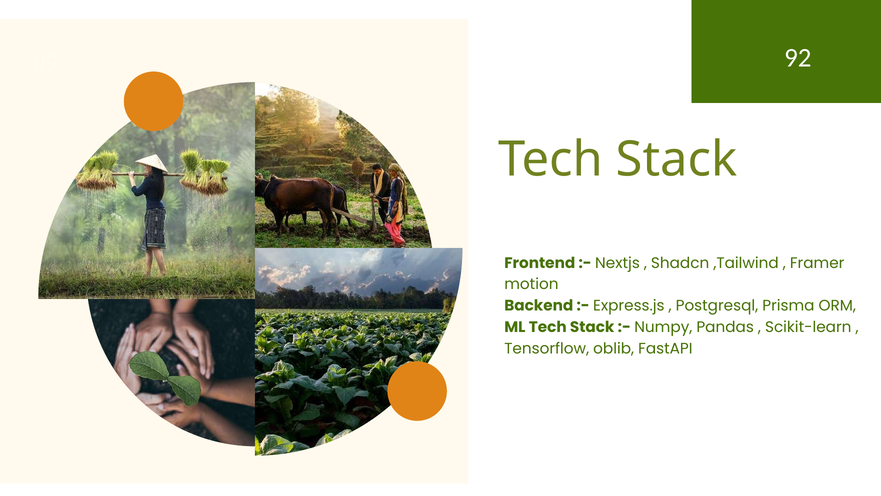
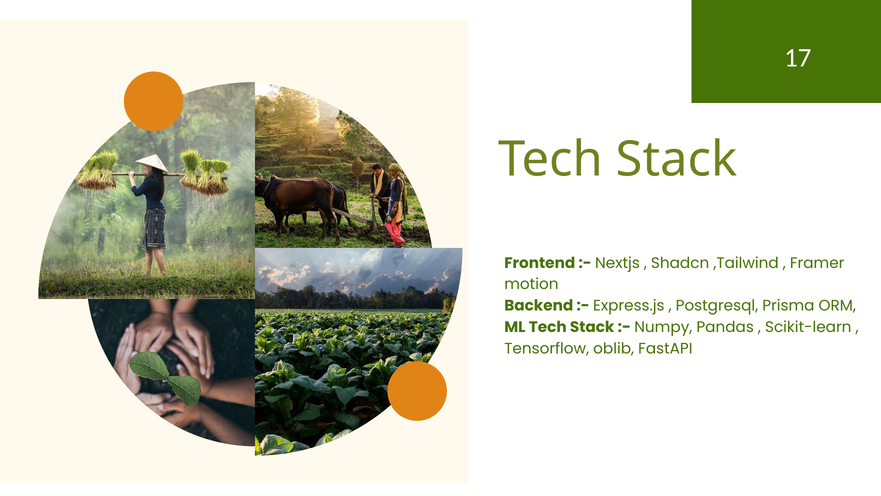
92: 92 -> 17 (798, 58)
